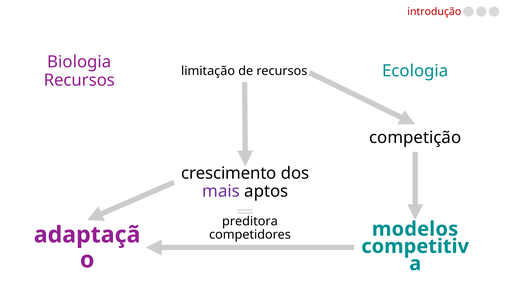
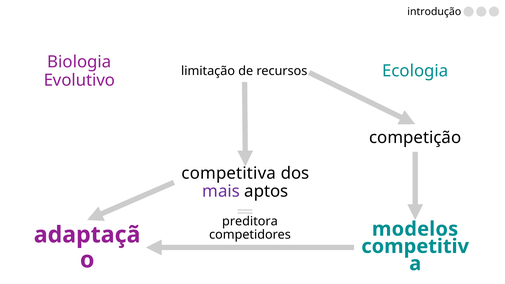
introdução colour: red -> black (434, 12)
Recursos: Recursos -> Evolutivo (79, 80)
crescimento: crescimento -> competitiva (229, 173)
